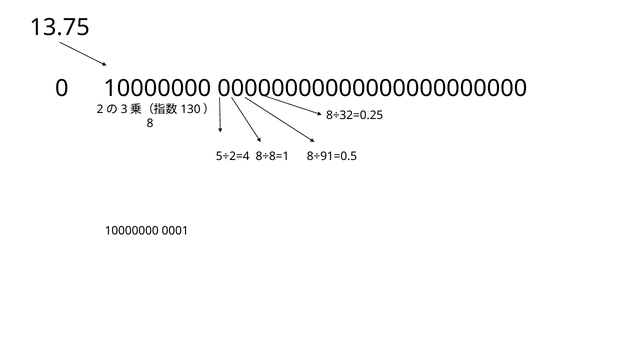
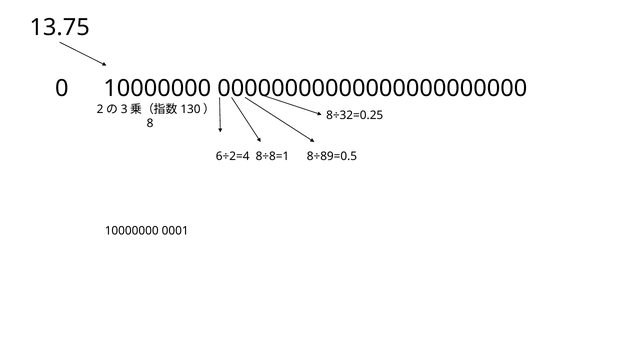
5÷2=4: 5÷2=4 -> 6÷2=4 (233, 156)
8÷91=0.5: 8÷91=0.5 -> 8÷89=0.5 (332, 156)
